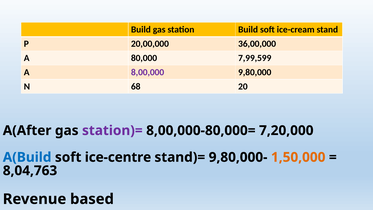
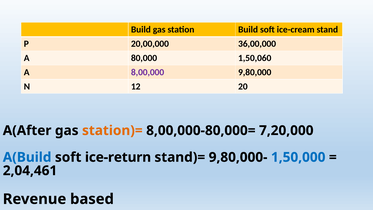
7,99,599: 7,99,599 -> 1,50,060 (255, 58)
68: 68 -> 12 (136, 86)
station)= colour: purple -> orange (112, 130)
ice-centre: ice-centre -> ice-return (118, 157)
1,50,000 colour: orange -> blue (298, 157)
8,04,763: 8,04,763 -> 2,04,461 (30, 170)
